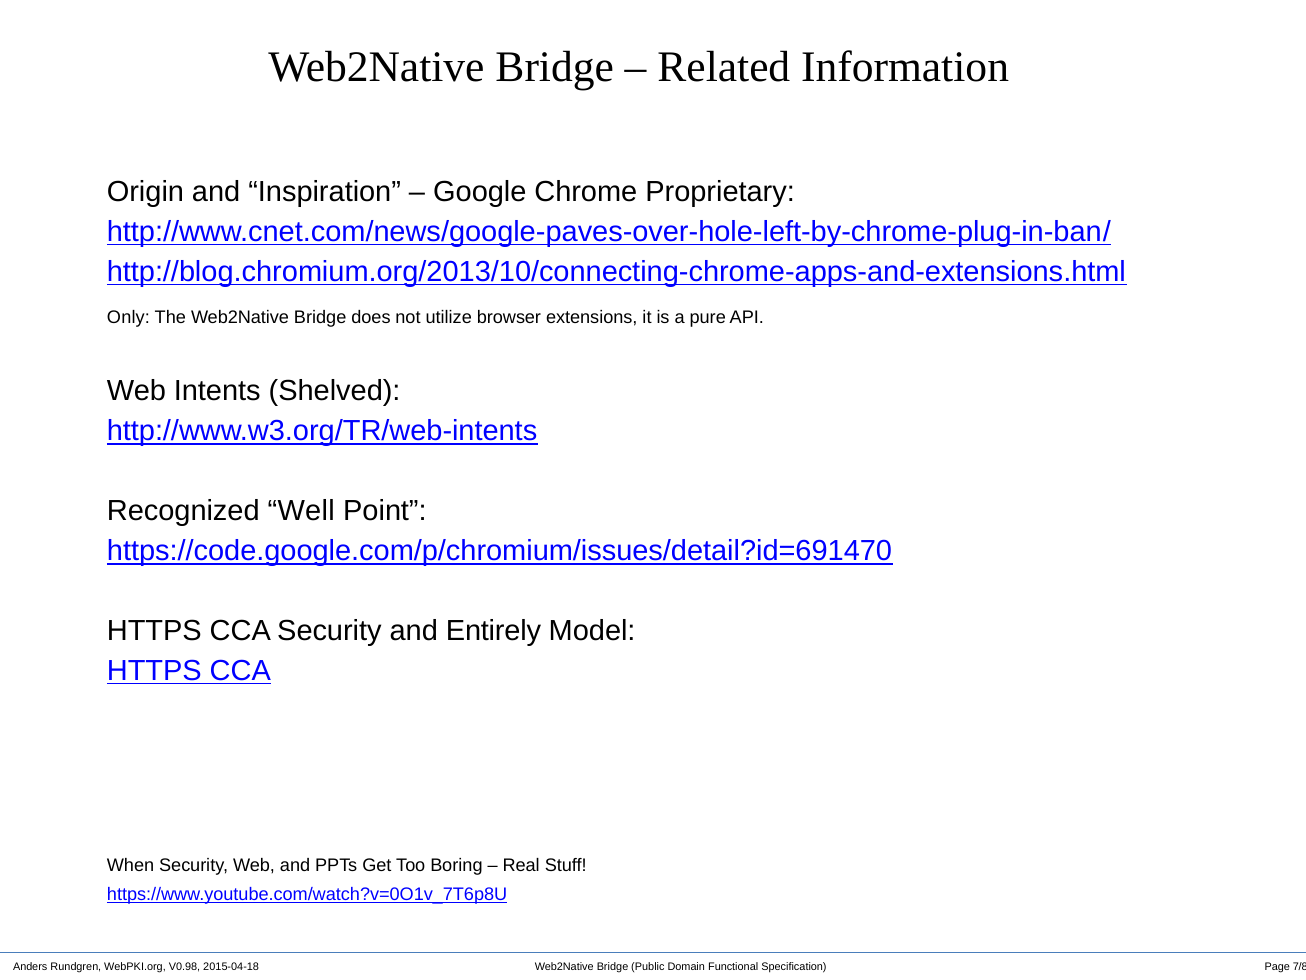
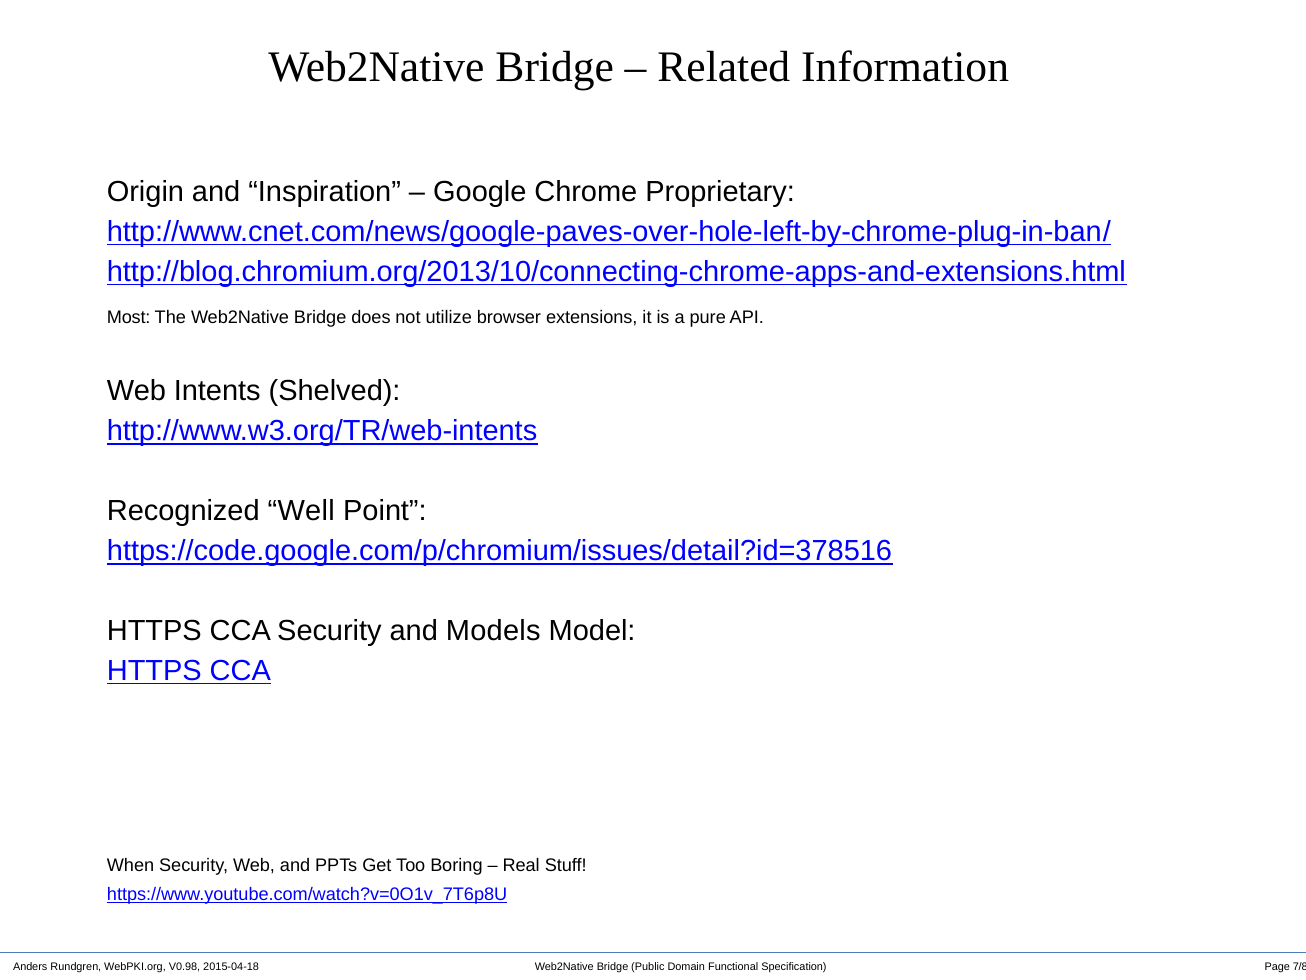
Only: Only -> Most (129, 317)
https://code.google.com/p/chromium/issues/detail?id=691470: https://code.google.com/p/chromium/issues/detail?id=691470 -> https://code.google.com/p/chromium/issues/detail?id=378516 (500, 551)
Entirely: Entirely -> Models (493, 630)
